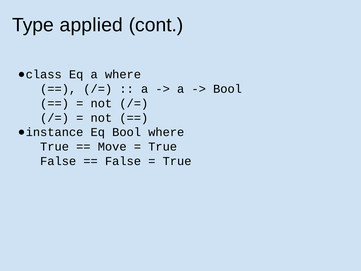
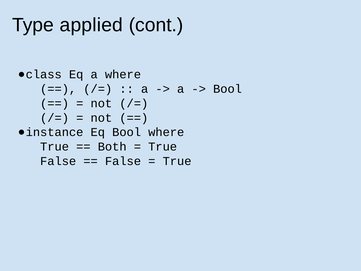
Move: Move -> Both (112, 147)
